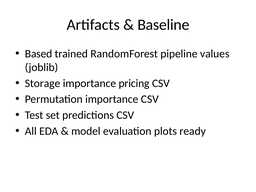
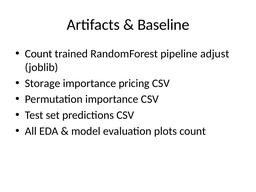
Based: Based -> Count (39, 54)
values: values -> adjust (215, 54)
plots ready: ready -> count (193, 131)
